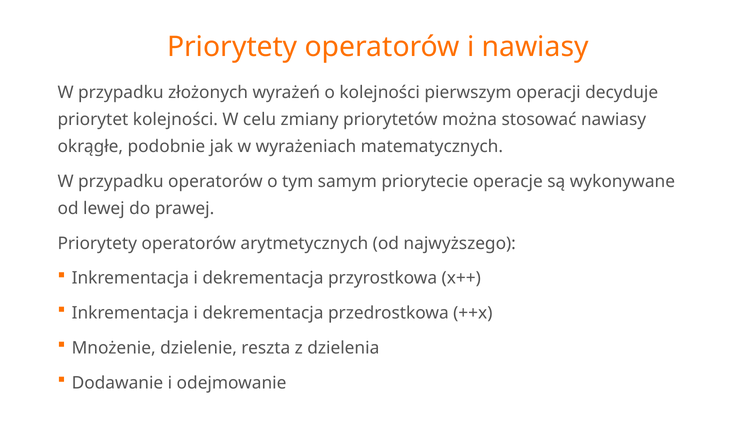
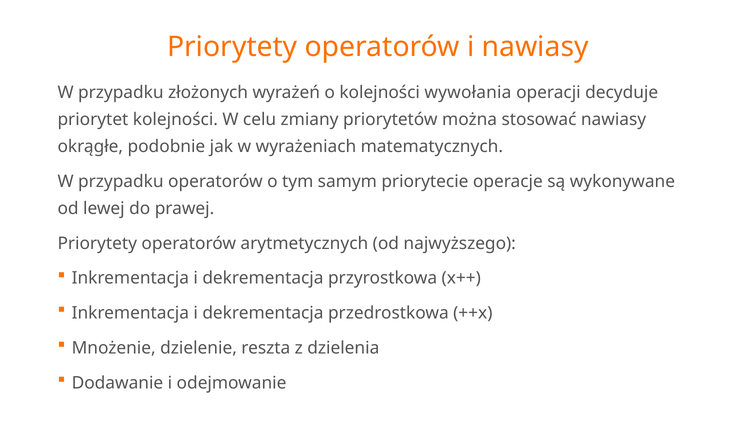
pierwszym: pierwszym -> wywołania (468, 93)
